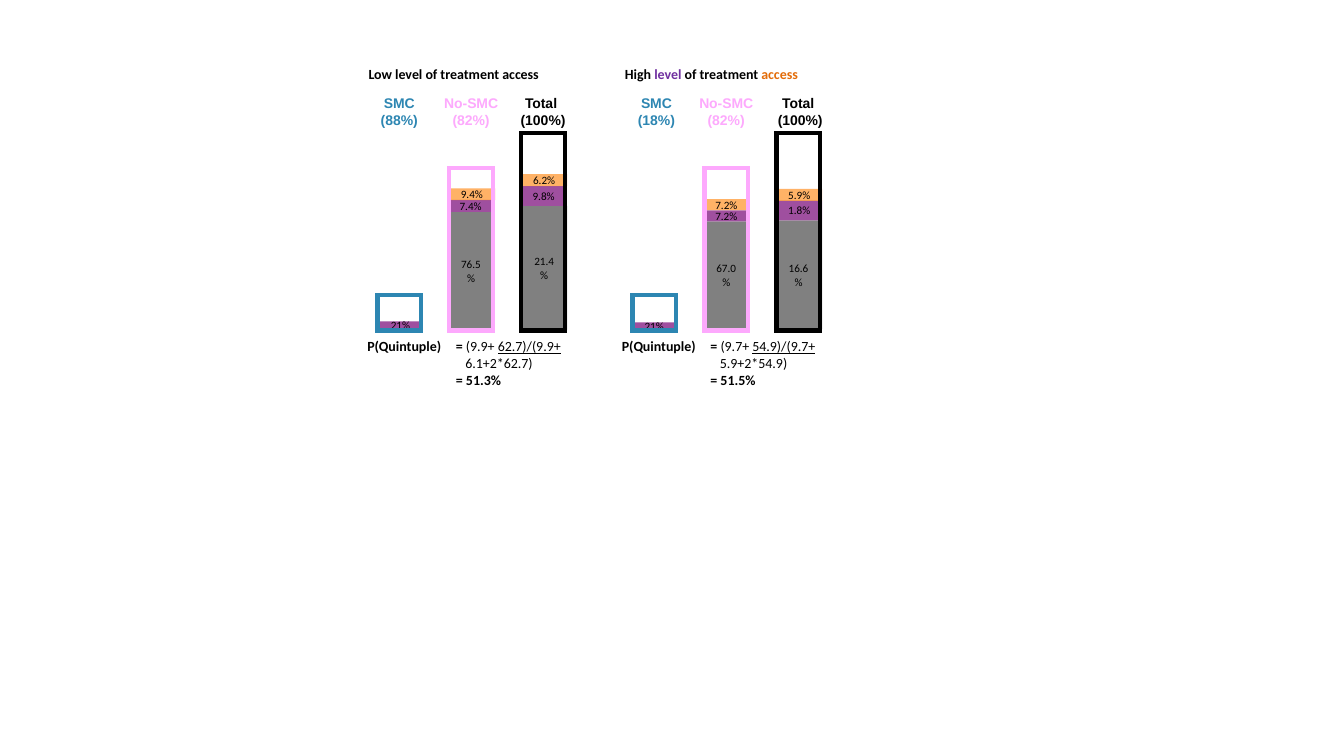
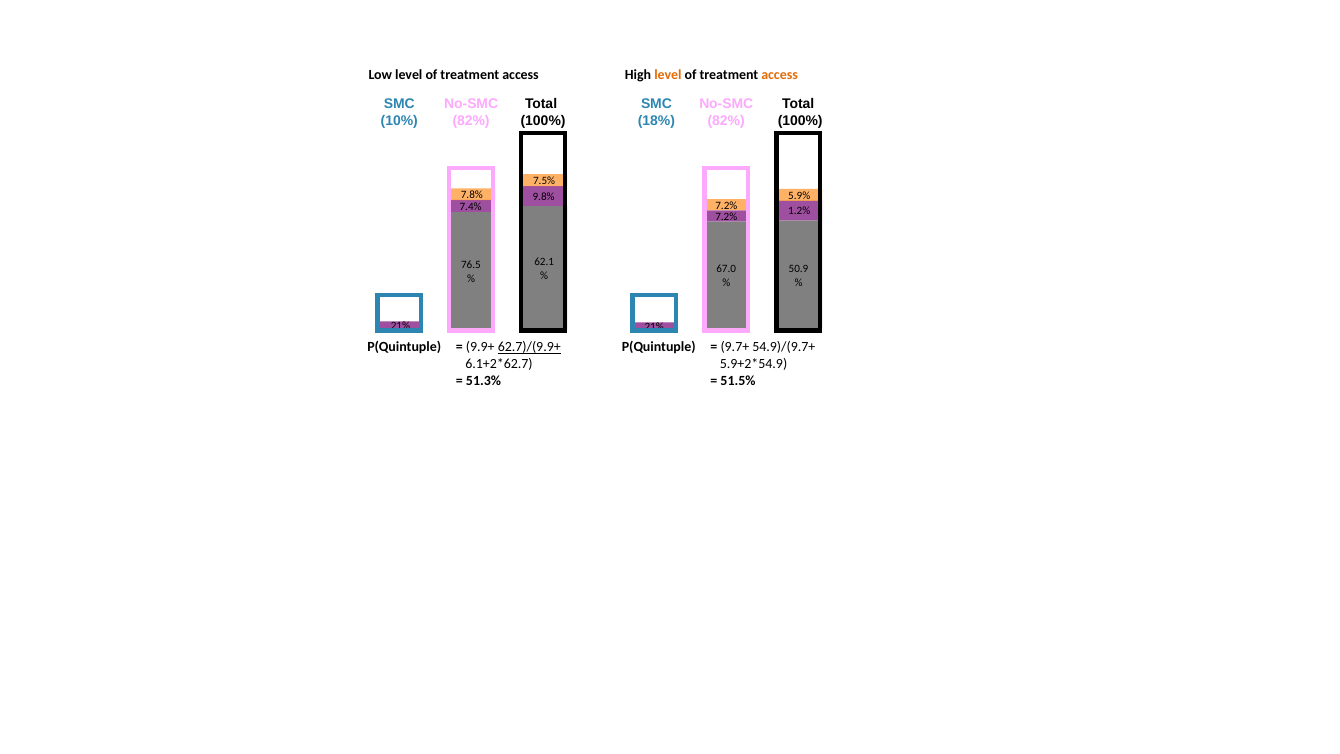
level colour: purple -> orange (668, 75)
88%: 88% -> 10% (399, 121)
6.2%: 6.2% -> 7.5% (544, 181)
9.4%: 9.4% -> 7.8% (472, 195)
1.8%: 1.8% -> 1.2% (799, 211)
21.4: 21.4 -> 62.1 (544, 262)
16.6: 16.6 -> 50.9 (799, 269)
54.9)/(9.7+ underline: present -> none (784, 347)
